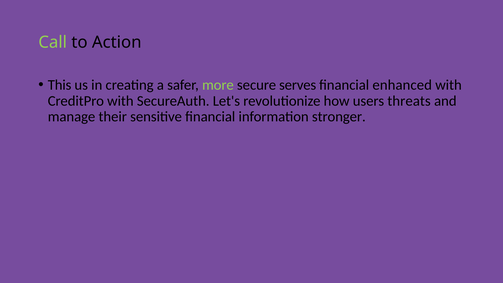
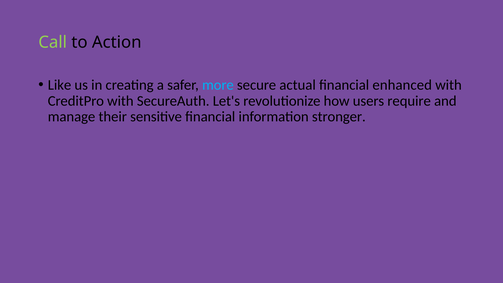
This: This -> Like (59, 85)
more colour: light green -> light blue (218, 85)
serves: serves -> actual (298, 85)
threats: threats -> require (409, 101)
